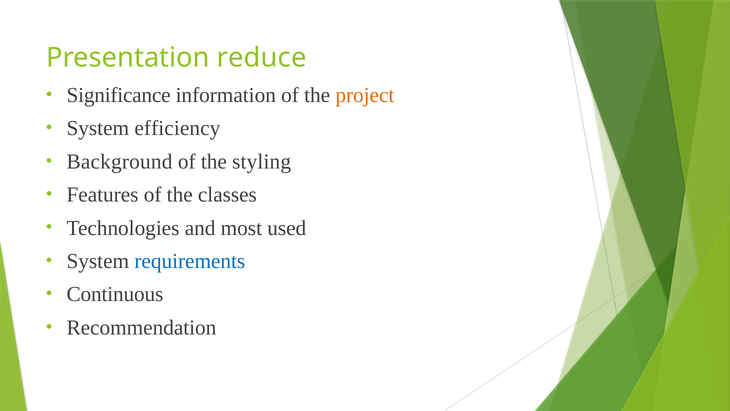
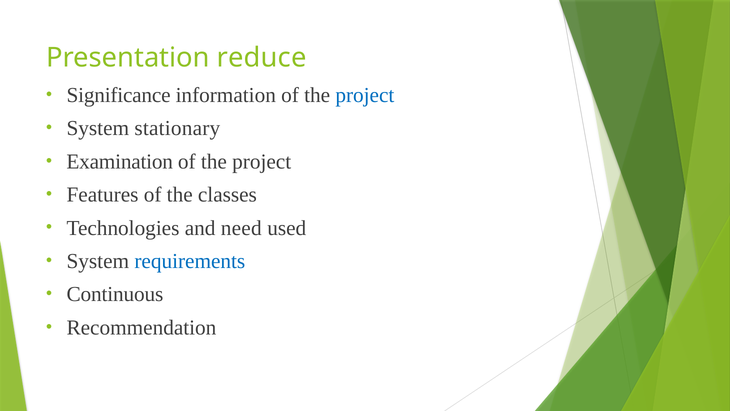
project colour: orange -> blue (365, 95)
efficiency: efficiency -> stationary (177, 128)
Background: Background -> Examination (120, 161)
styling: styling -> project (262, 161)
most: most -> need (241, 228)
